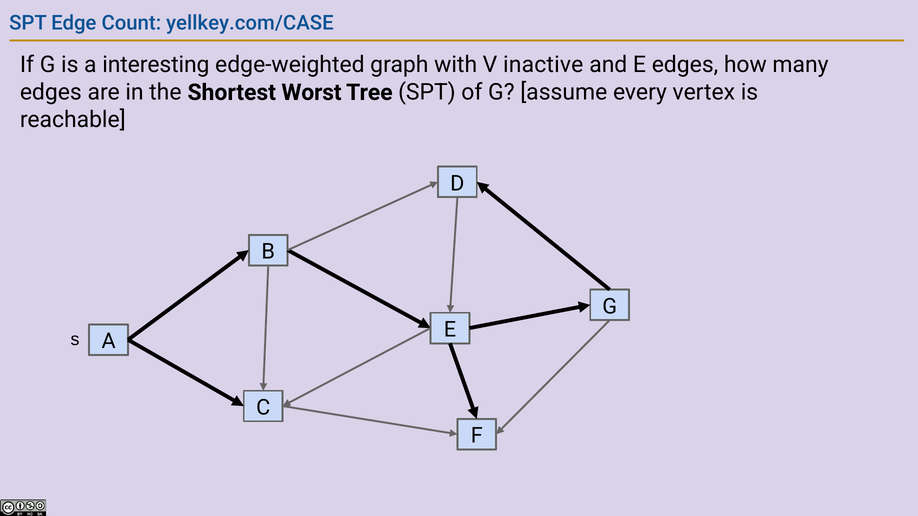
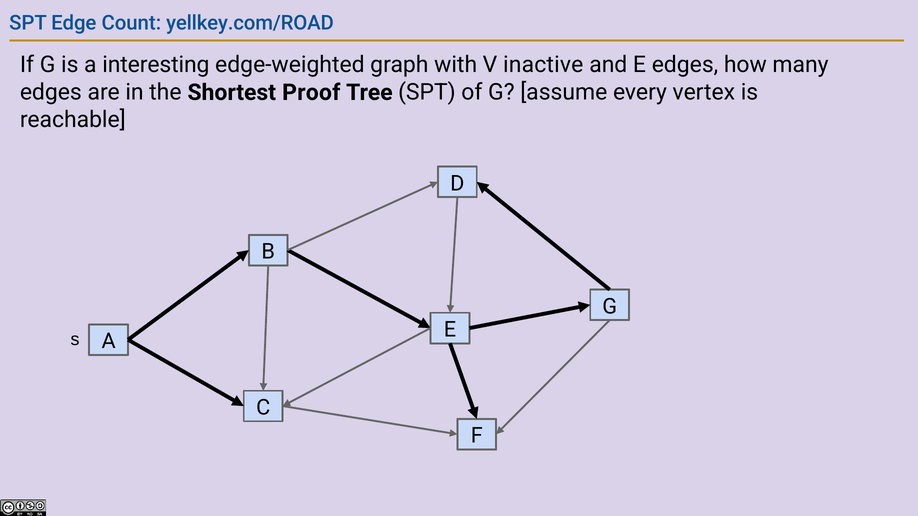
yellkey.com/CASE: yellkey.com/CASE -> yellkey.com/ROAD (250, 23)
Worst: Worst -> Proof (311, 92)
